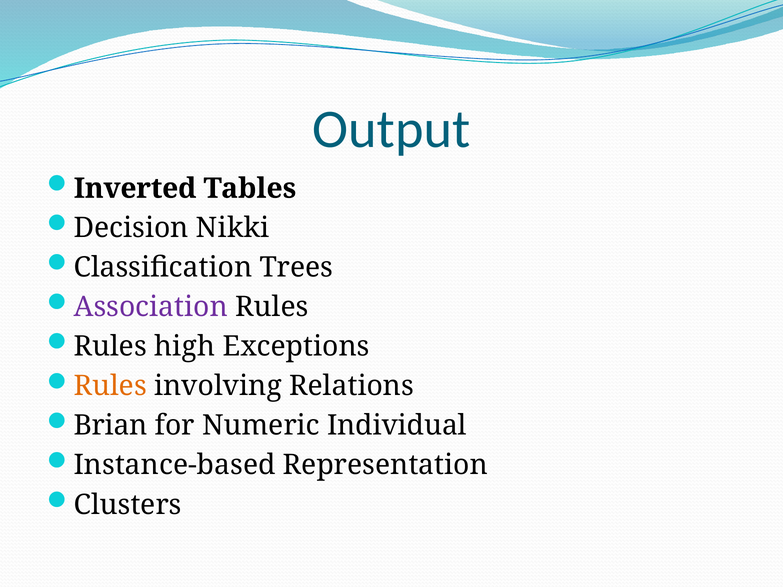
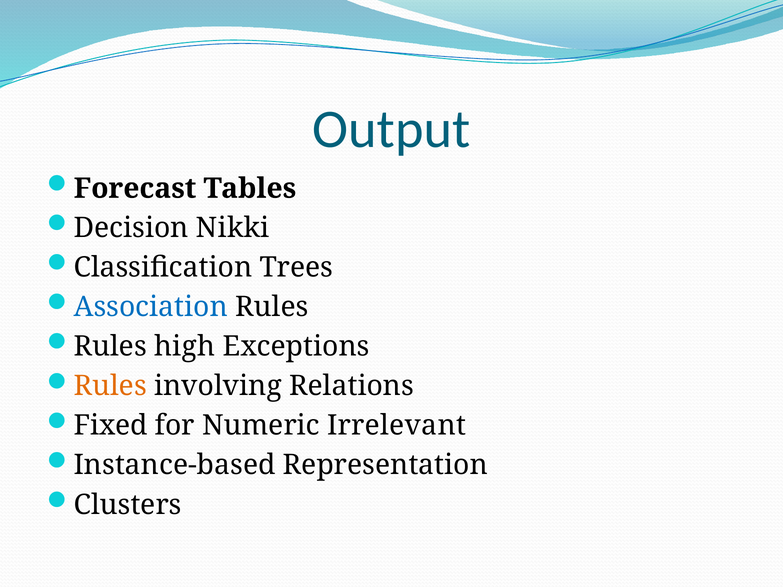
Inverted: Inverted -> Forecast (135, 189)
Association colour: purple -> blue (151, 307)
Brian: Brian -> Fixed (111, 426)
Individual: Individual -> Irrelevant (397, 426)
